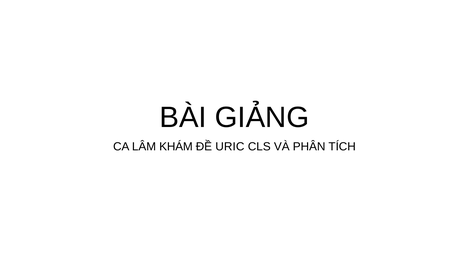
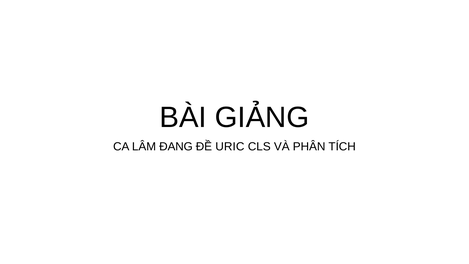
KHÁM: KHÁM -> ĐANG (176, 147)
